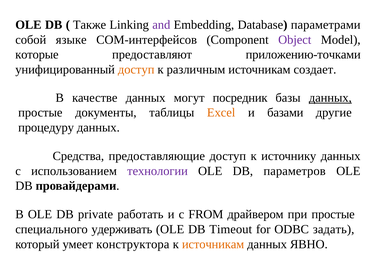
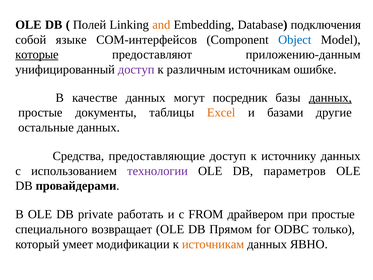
Также: Также -> Полей (90, 25)
and colour: purple -> orange (161, 25)
параметрами: параметрами -> подключения (326, 25)
Object colour: purple -> blue (295, 40)
которые underline: none -> present (37, 55)
приложению-точками: приложению-точками -> приложению-данным (303, 55)
доступ colour: orange -> purple (136, 69)
создает: создает -> ошибке (315, 69)
процедуру: процедуру -> остальные (46, 127)
удерживать: удерживать -> возвращает (122, 229)
Timeout: Timeout -> Прямом (231, 229)
задать: задать -> только (334, 229)
конструктора: конструктора -> модификации (133, 244)
